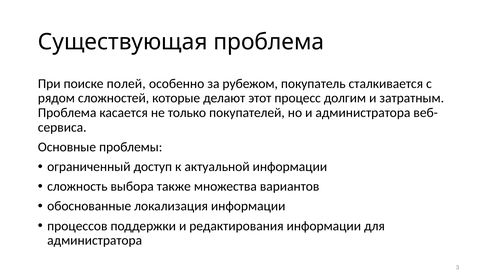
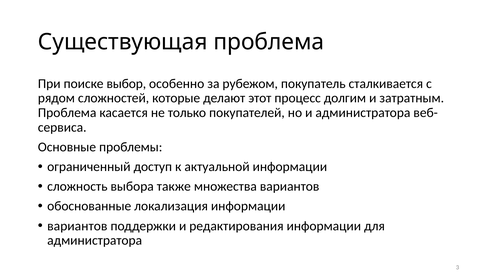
полей: полей -> выбор (126, 83)
процессов: процессов -> вариантов (77, 226)
